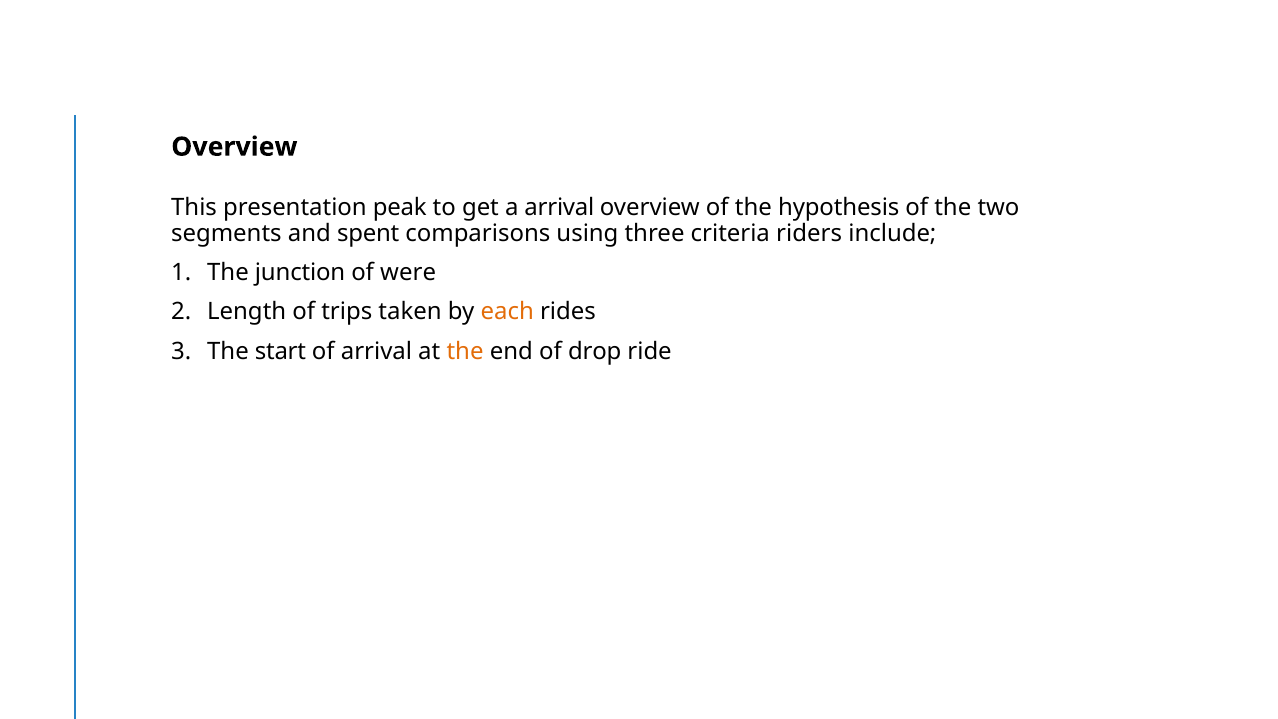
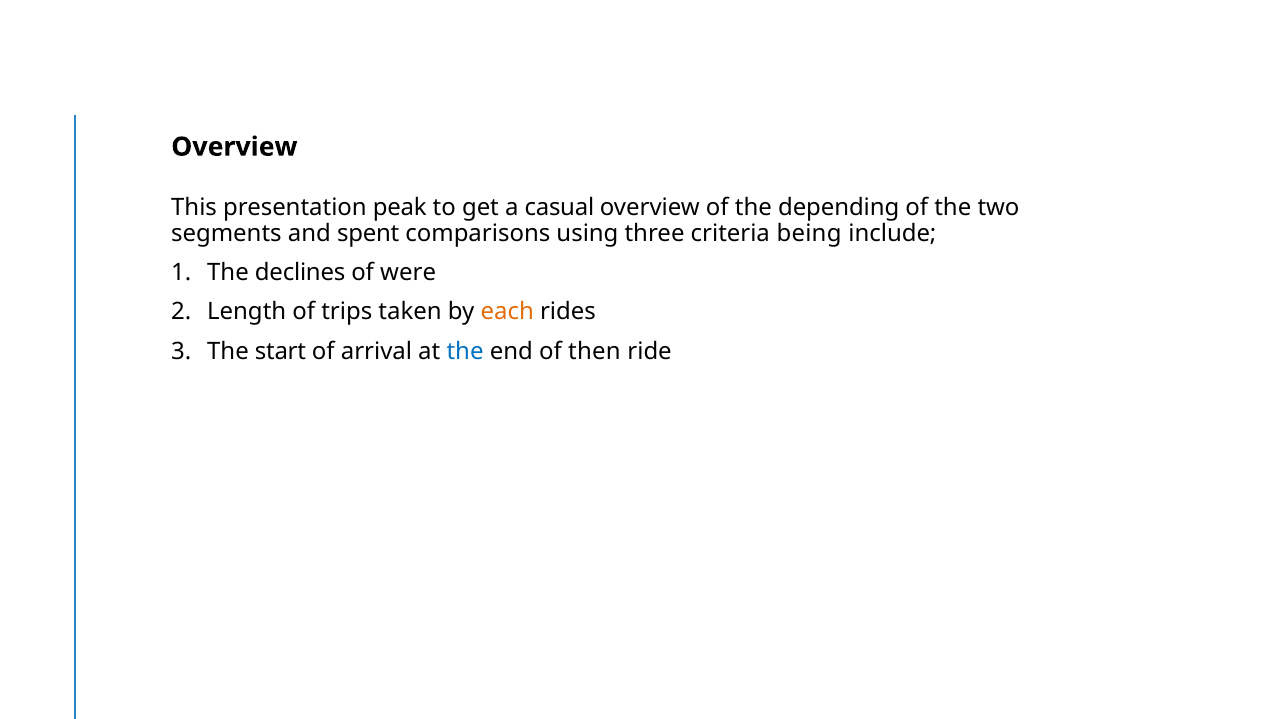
a arrival: arrival -> casual (559, 208)
hypothesis: hypothesis -> depending (839, 208)
riders: riders -> being (809, 233)
junction: junction -> declines (300, 273)
the colour: orange -> blue (465, 351)
drop: drop -> then (594, 351)
